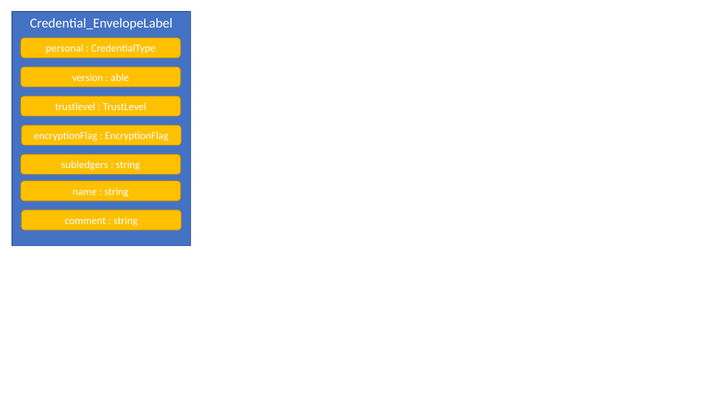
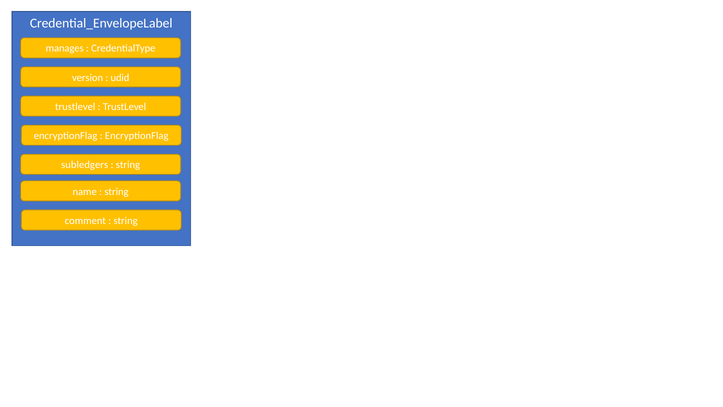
personal: personal -> manages (65, 48)
able: able -> udid (120, 78)
